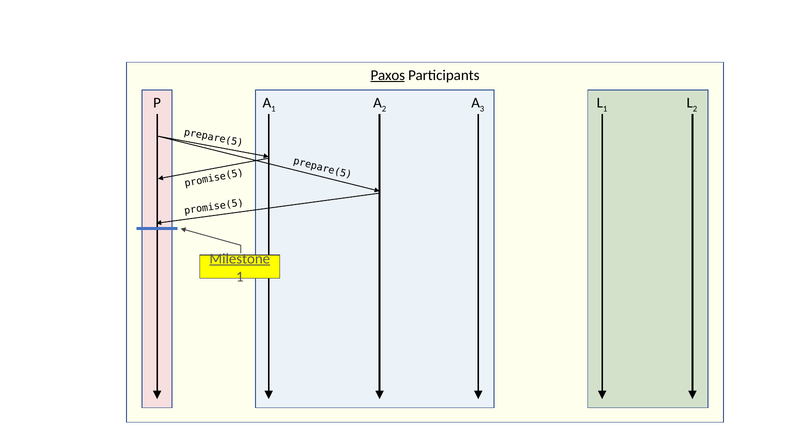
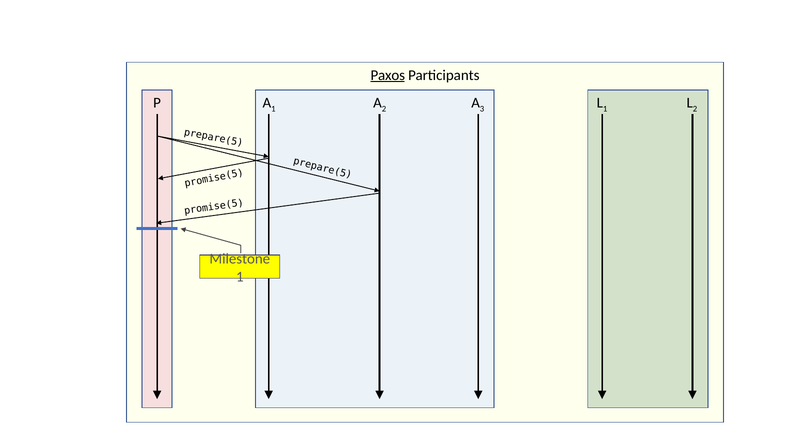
Milestone underline: present -> none (240, 259)
